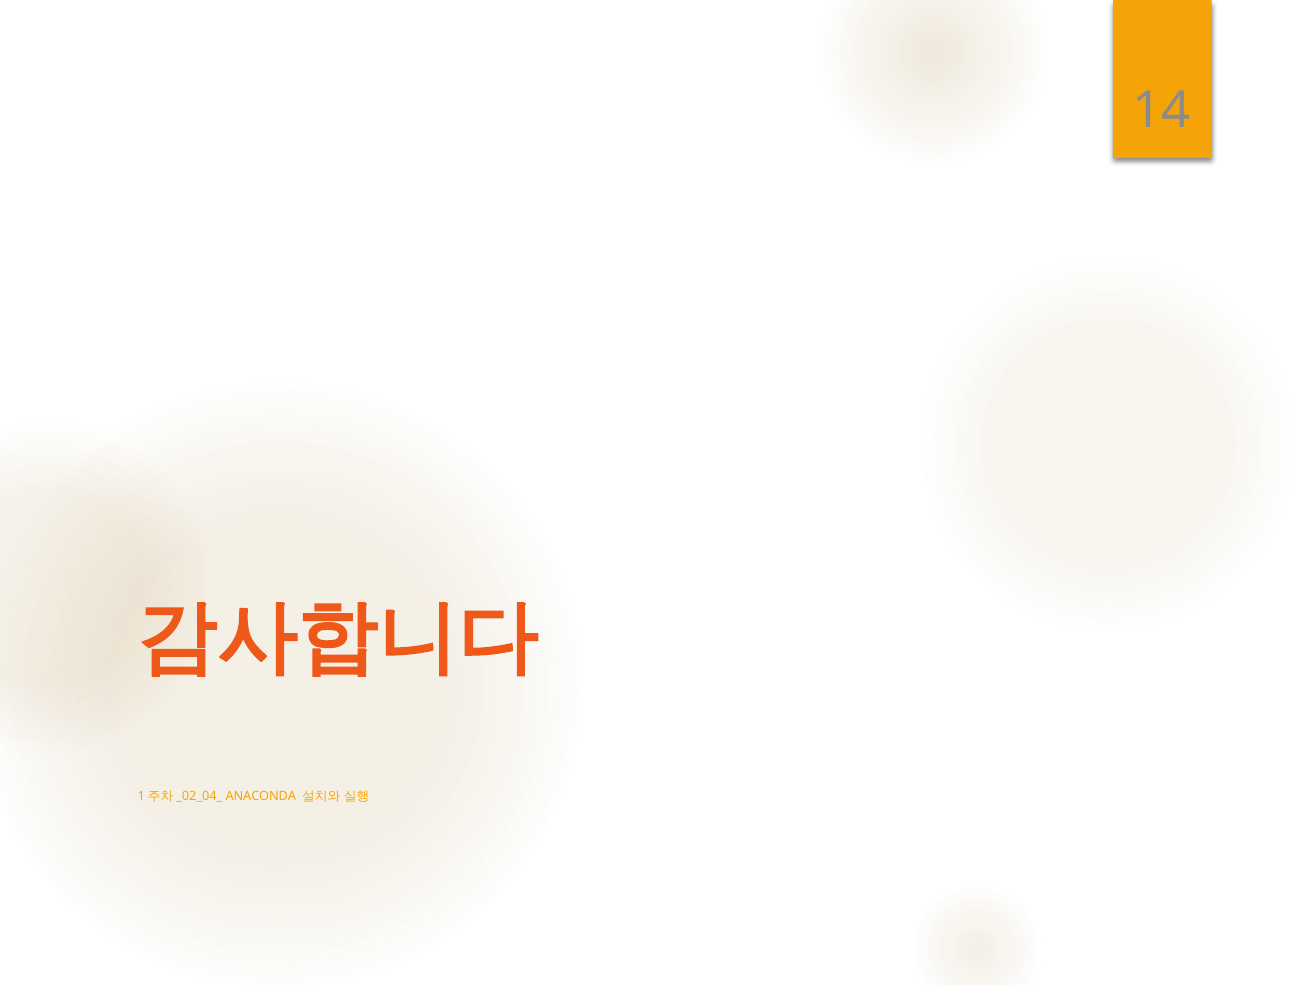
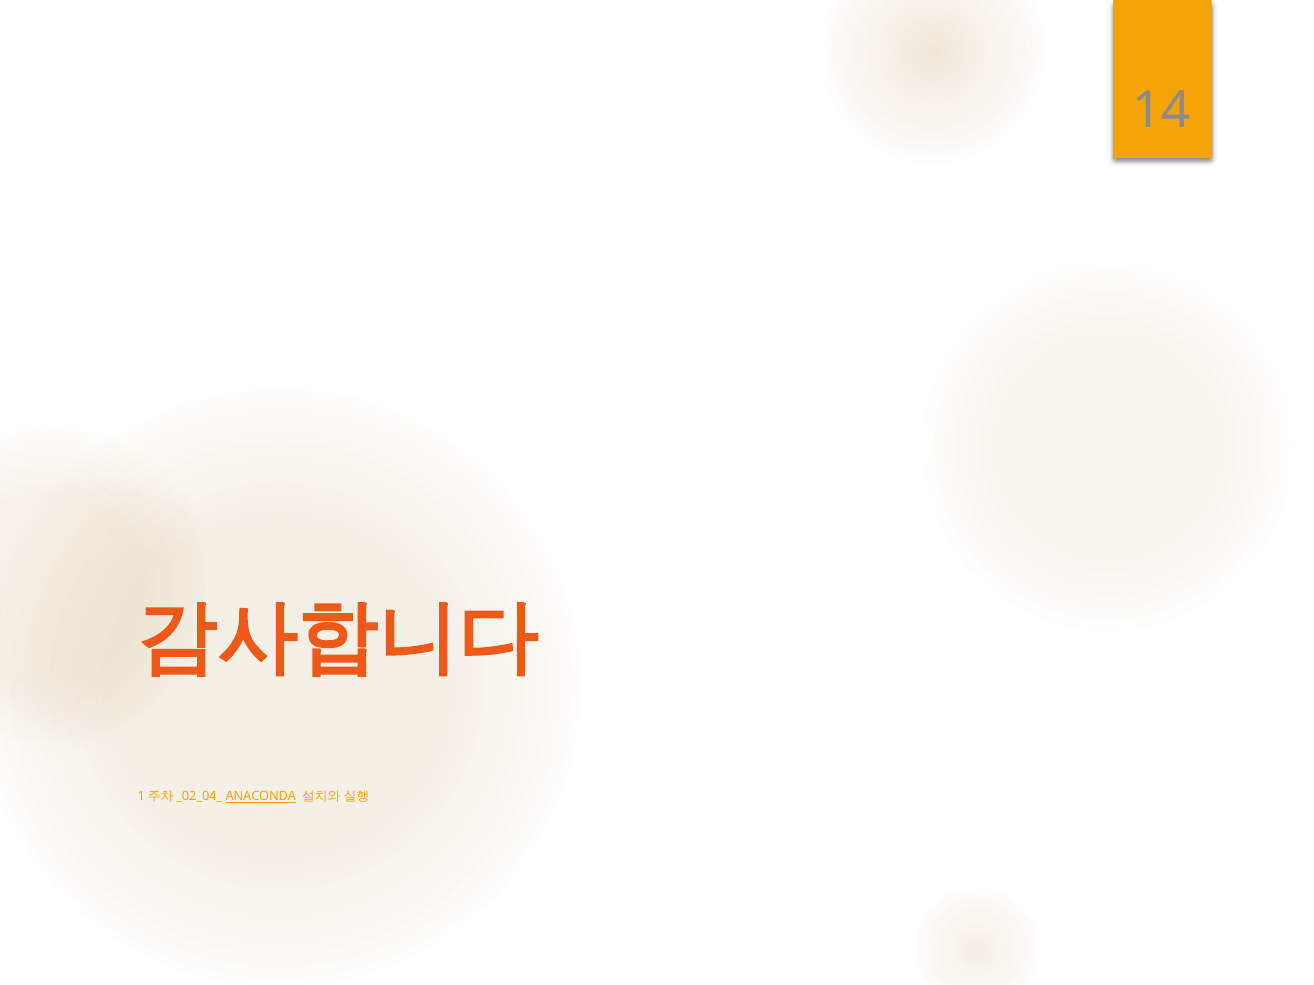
ANACONDA underline: none -> present (261, 797)
